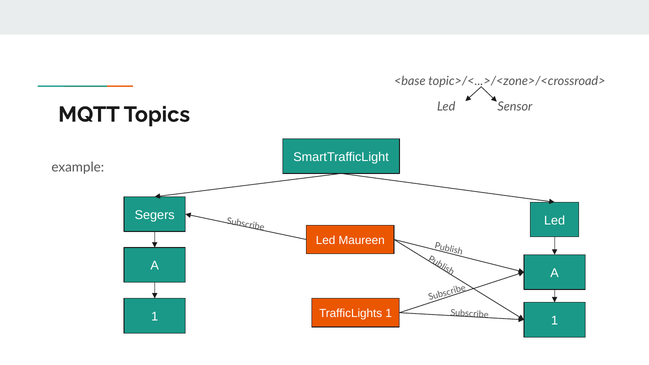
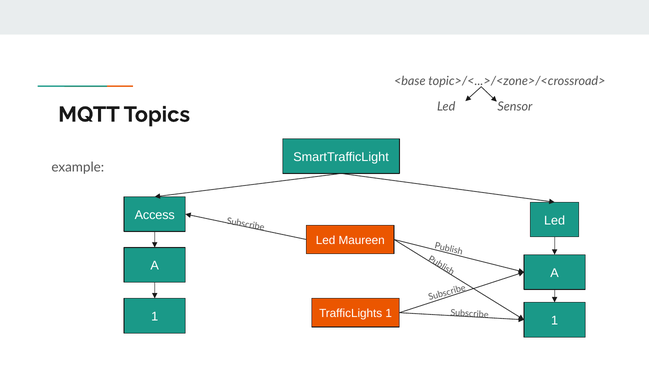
Segers: Segers -> Access (155, 215)
